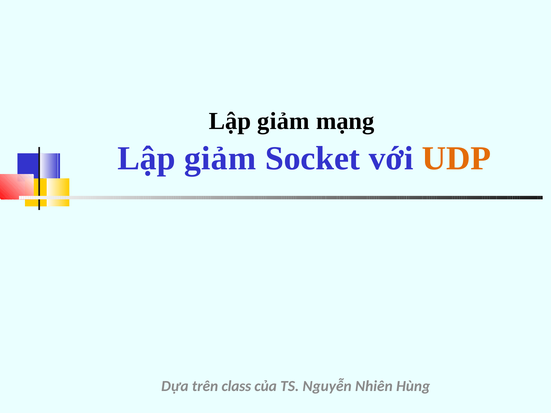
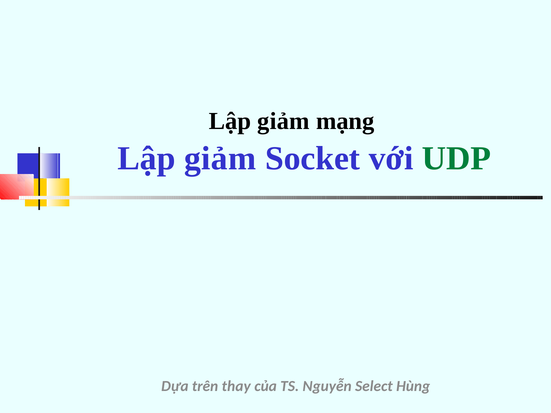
UDP colour: orange -> green (457, 158)
class: class -> thay (236, 386)
Nhiên: Nhiên -> Select (374, 386)
